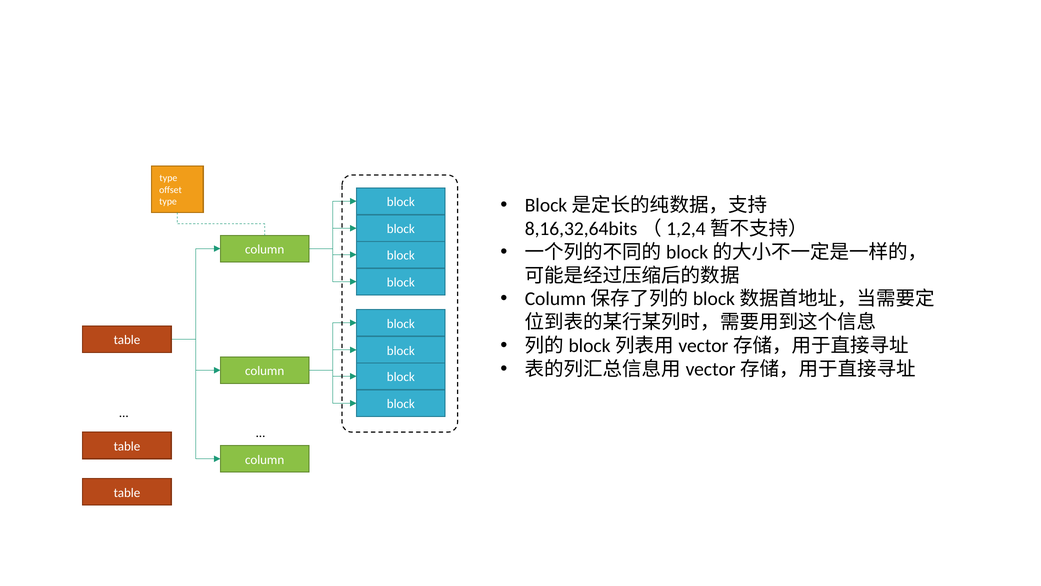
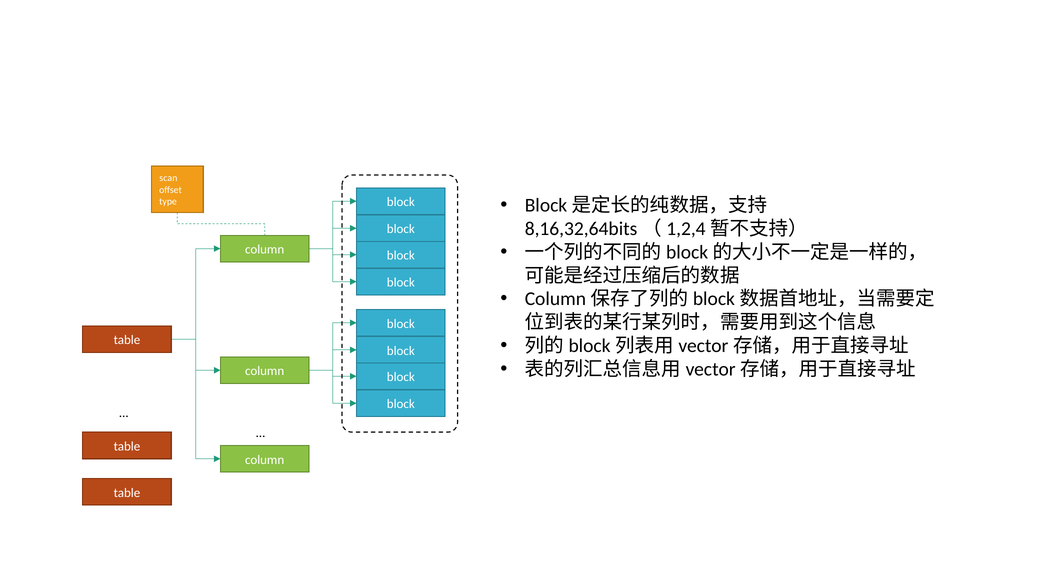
type: type -> scan (168, 178)
